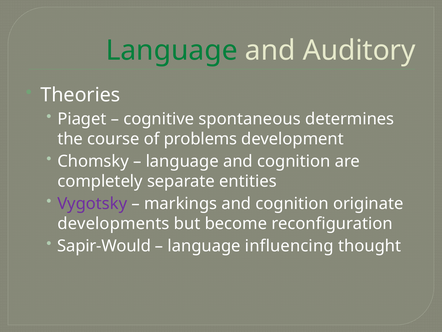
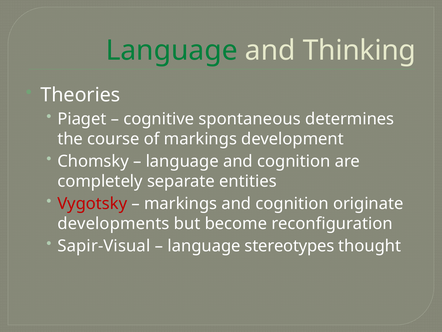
Auditory: Auditory -> Thinking (359, 50)
of problems: problems -> markings (200, 139)
Vygotsky colour: purple -> red (92, 203)
Sapir-Would: Sapir-Would -> Sapir-Visual (104, 246)
influencing: influencing -> stereotypes (289, 246)
